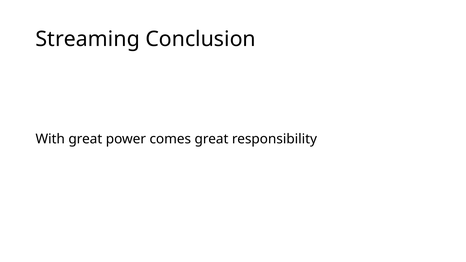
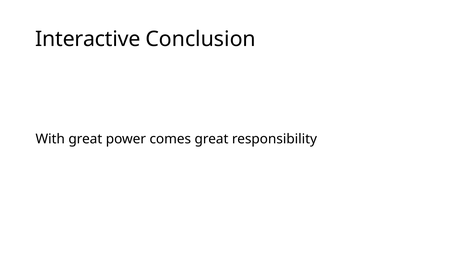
Streaming: Streaming -> Interactive (88, 39)
